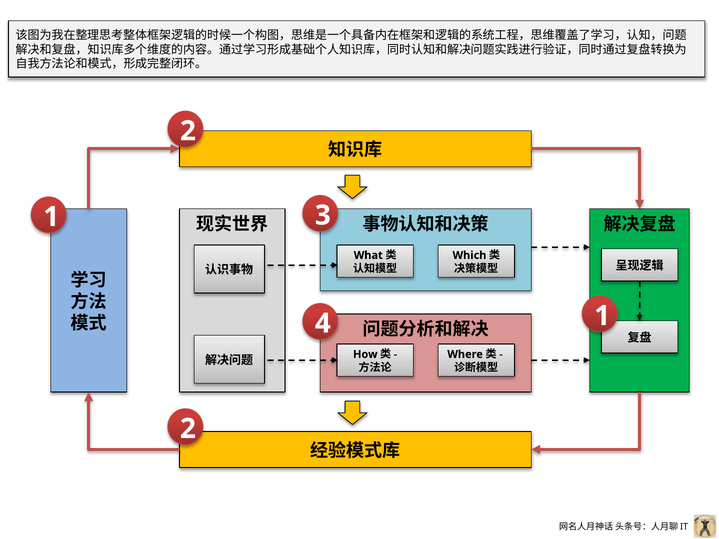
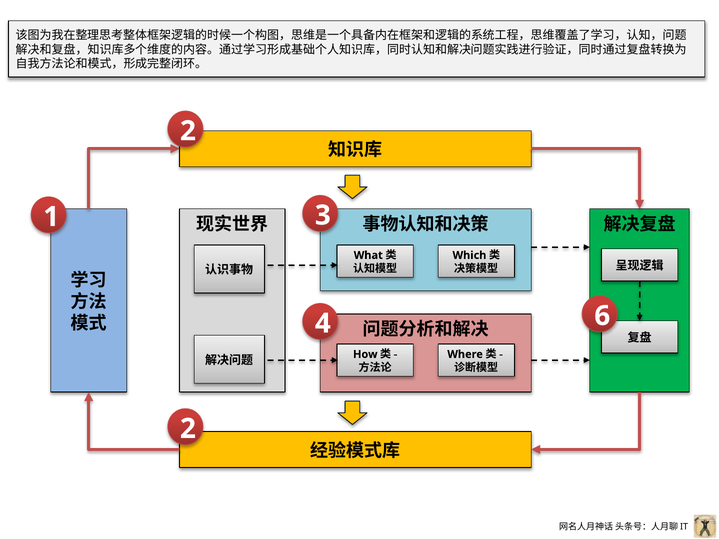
4 1: 1 -> 6 (602, 316)
